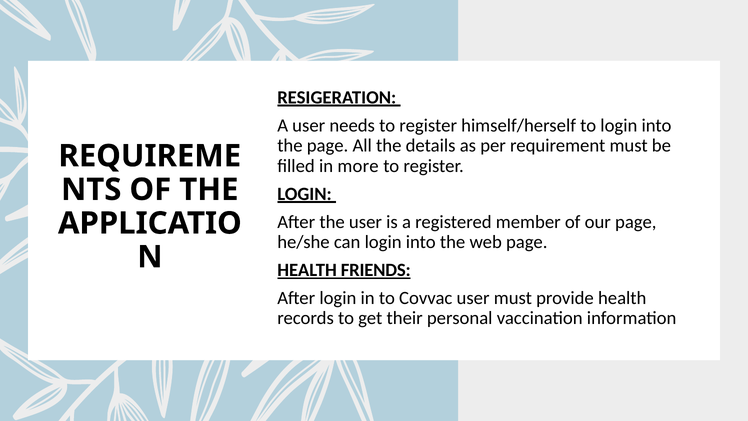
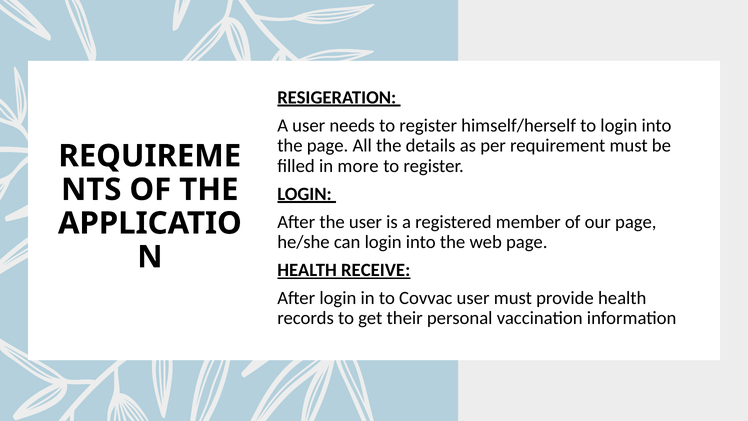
FRIENDS: FRIENDS -> RECEIVE (376, 270)
